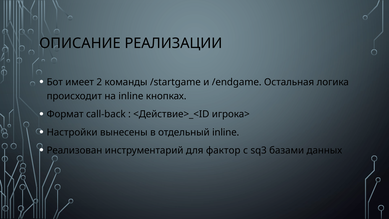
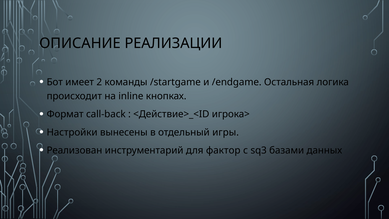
отдельный inline: inline -> игры (226, 132)
